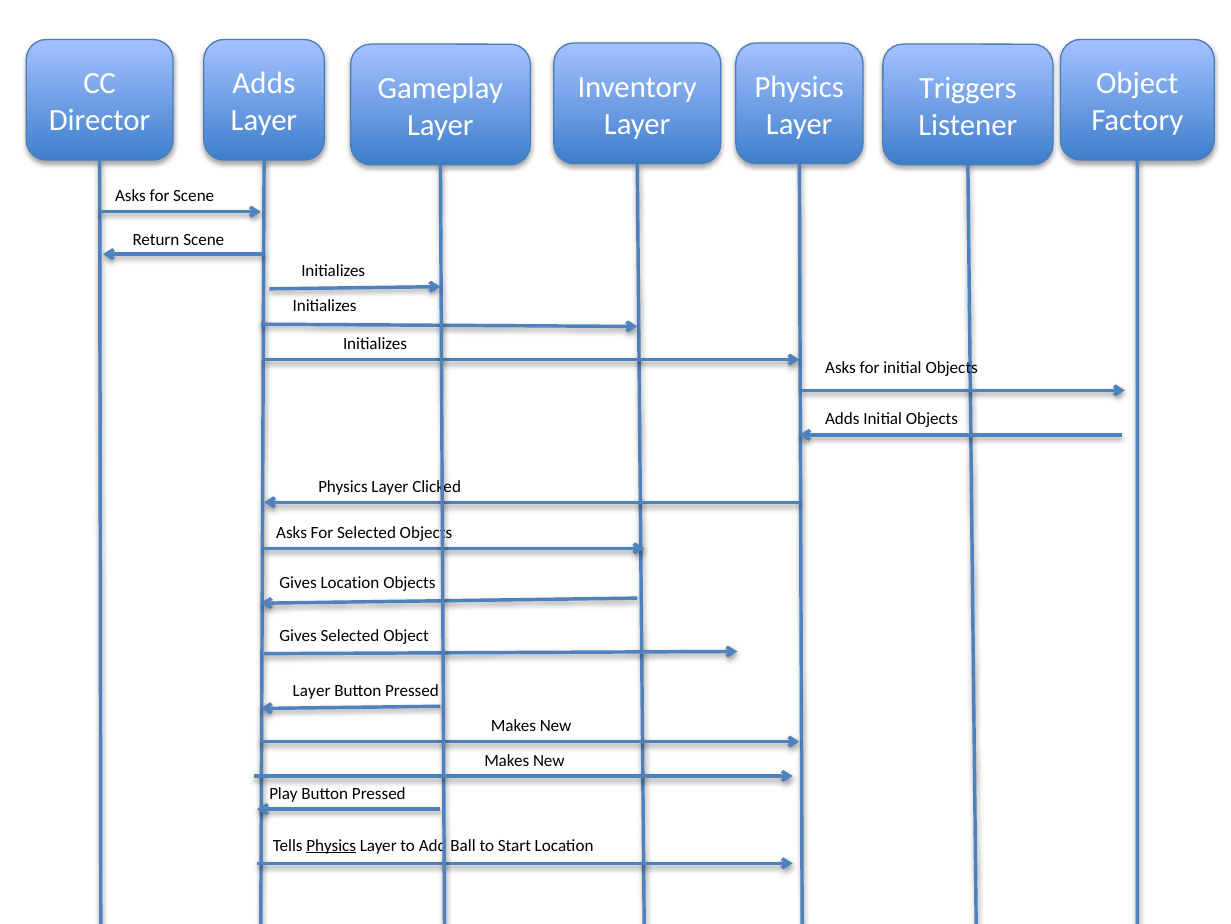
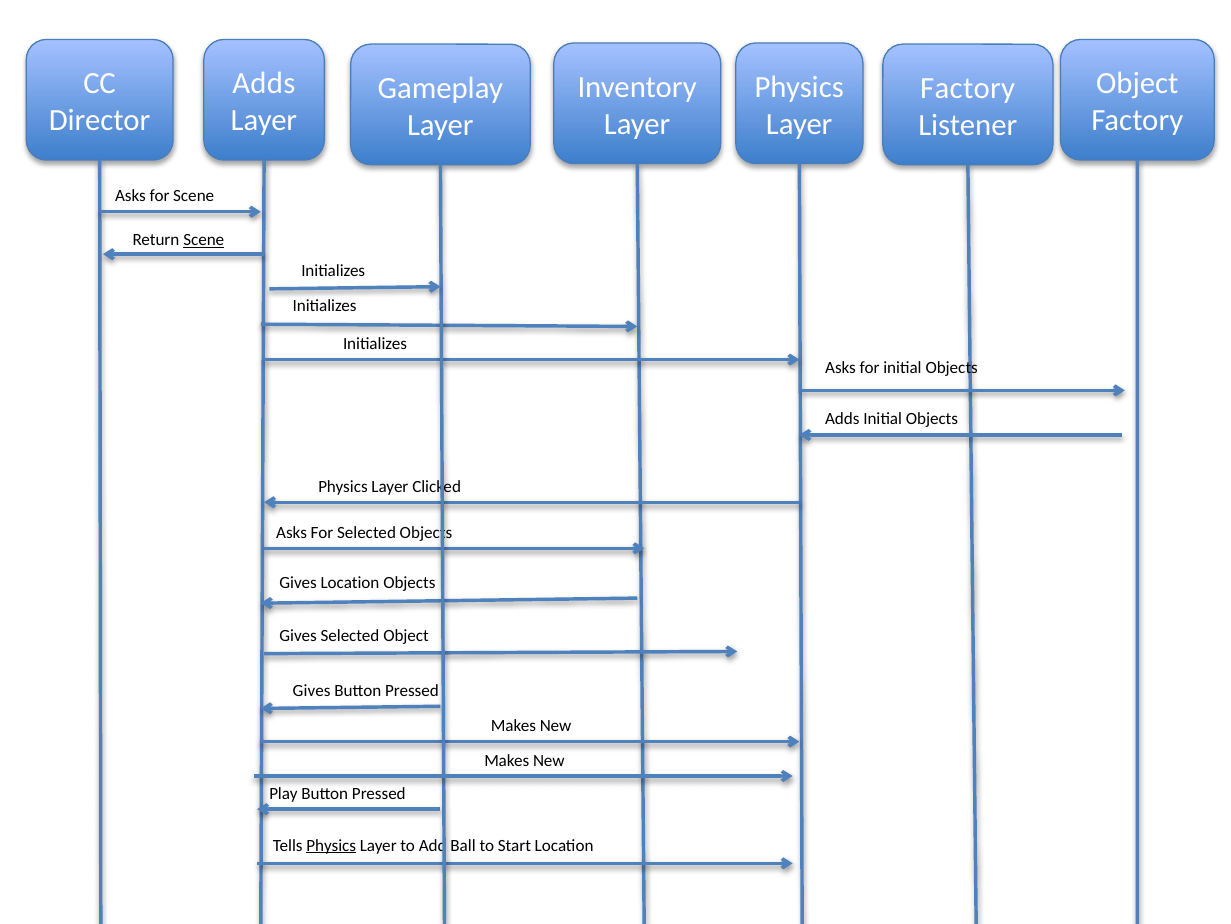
Triggers: Triggers -> Factory (968, 88)
Scene underline: none -> present (204, 240)
Layer: Layer -> Gives (312, 690)
